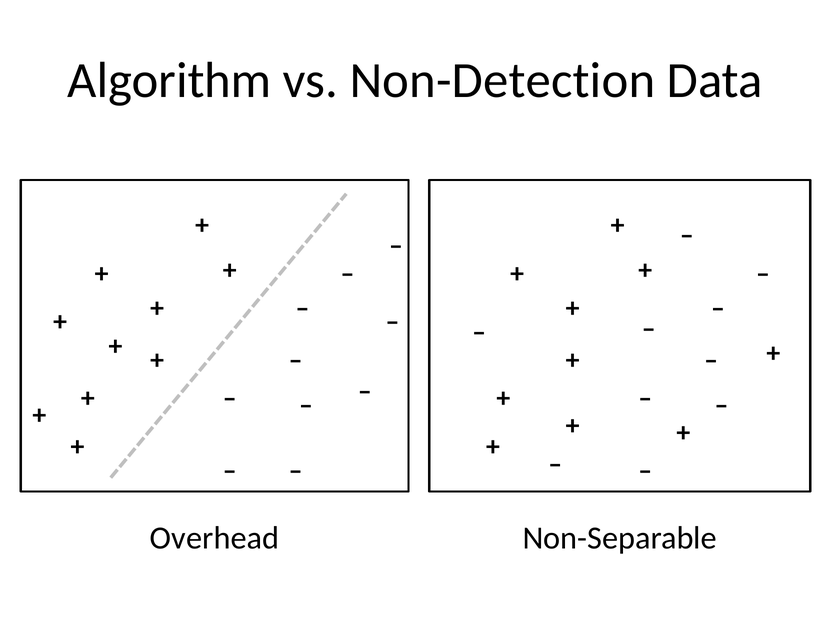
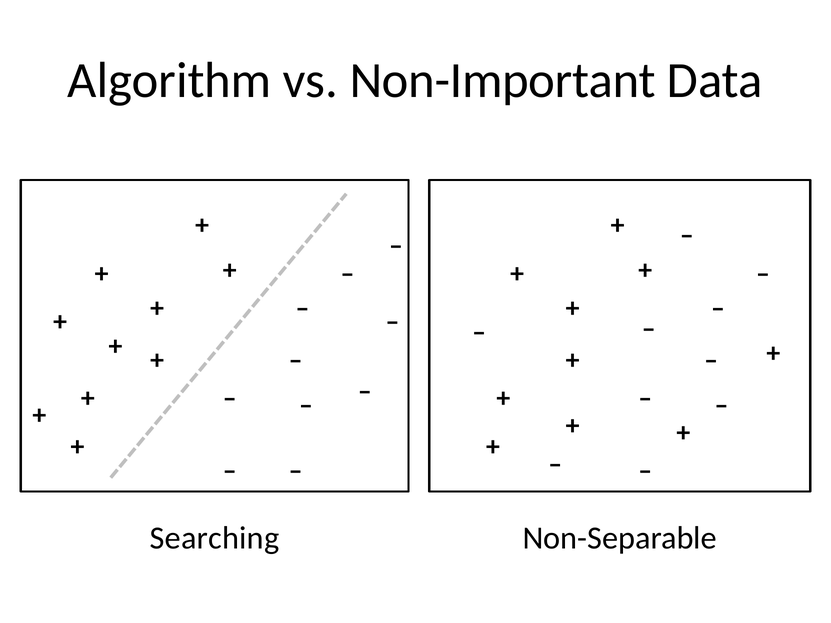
Non-Detection: Non-Detection -> Non-Important (503, 80)
Overhead: Overhead -> Searching (215, 538)
